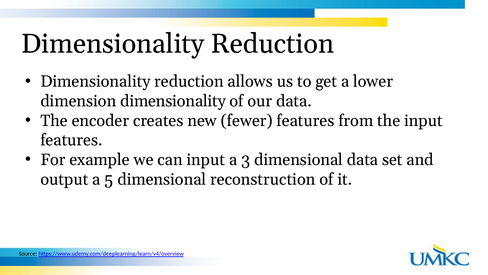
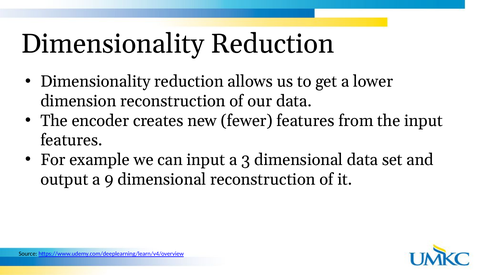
dimension dimensionality: dimensionality -> reconstruction (173, 101)
5: 5 -> 9 (109, 179)
